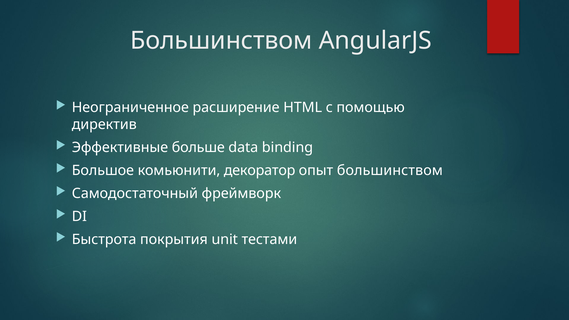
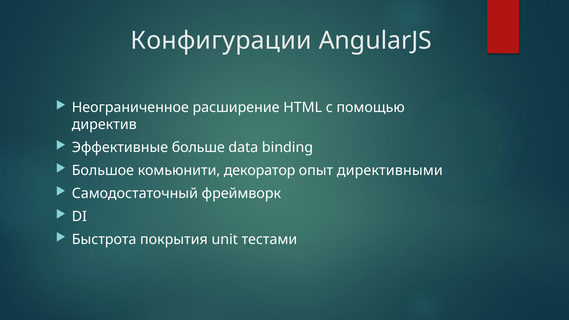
Большинством: Большинством -> Конфигурации (221, 41)
опыт большинством: большинством -> директивными (390, 171)
